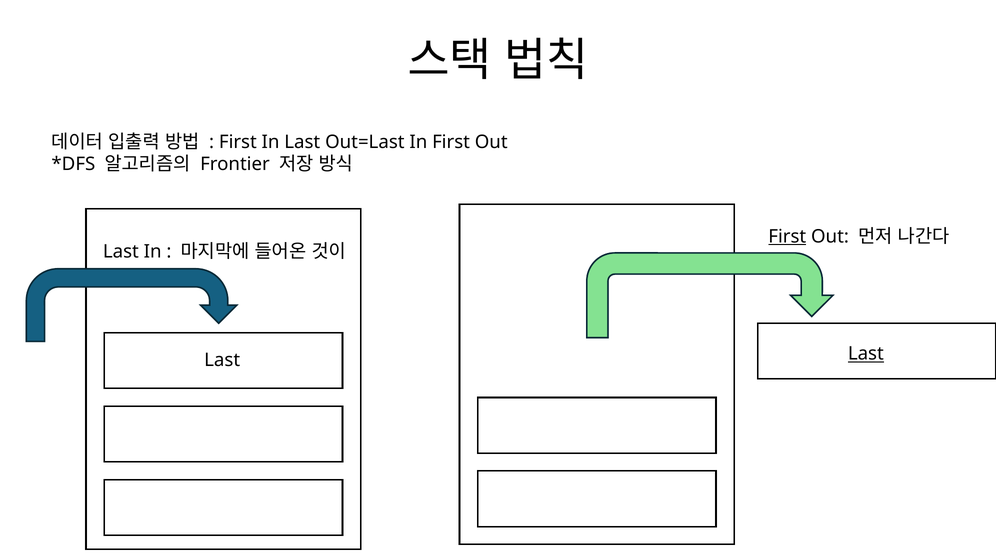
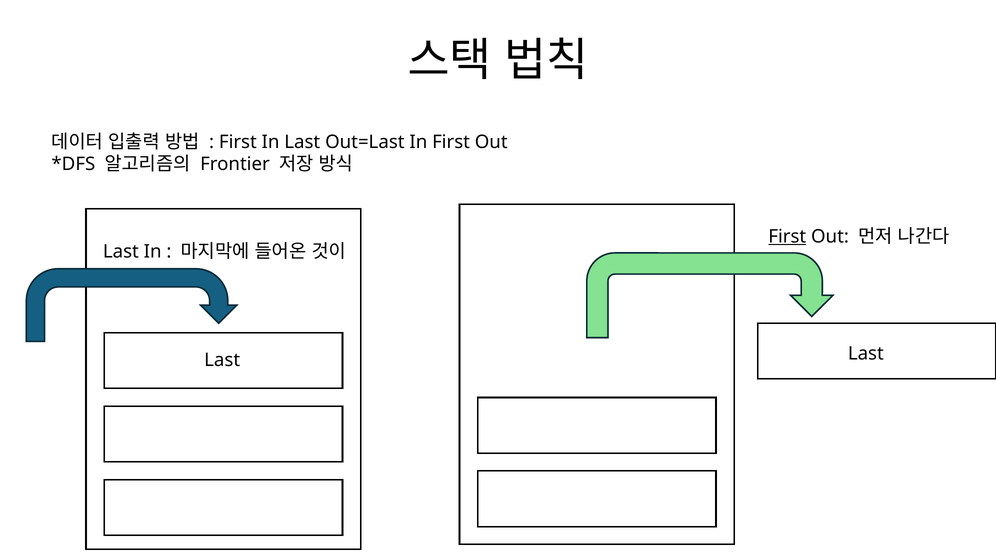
Last underline: present -> none (866, 354)
